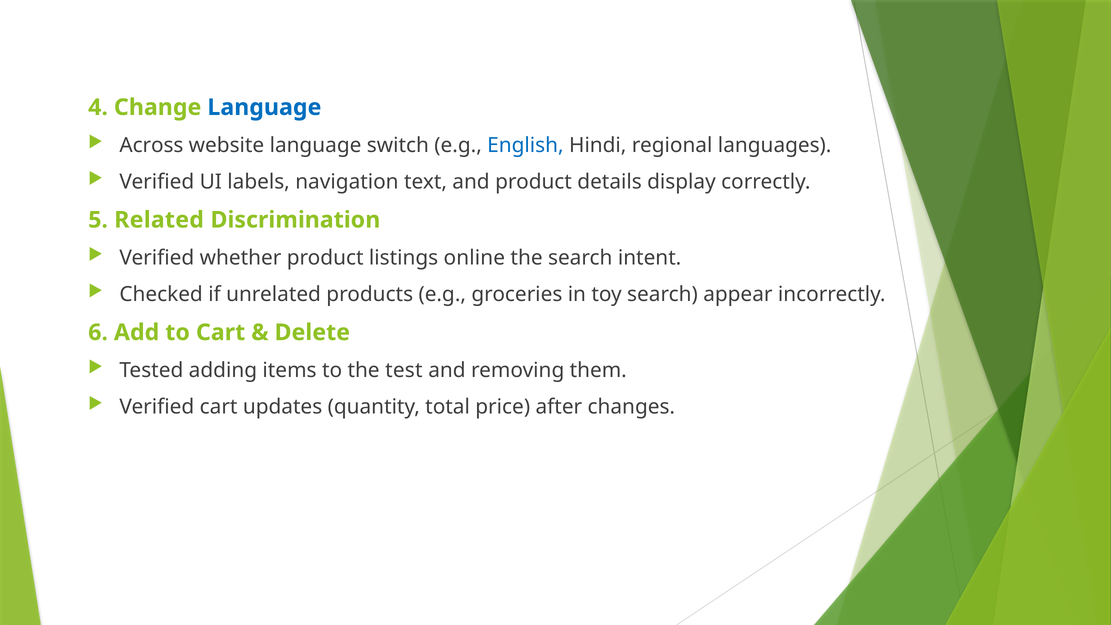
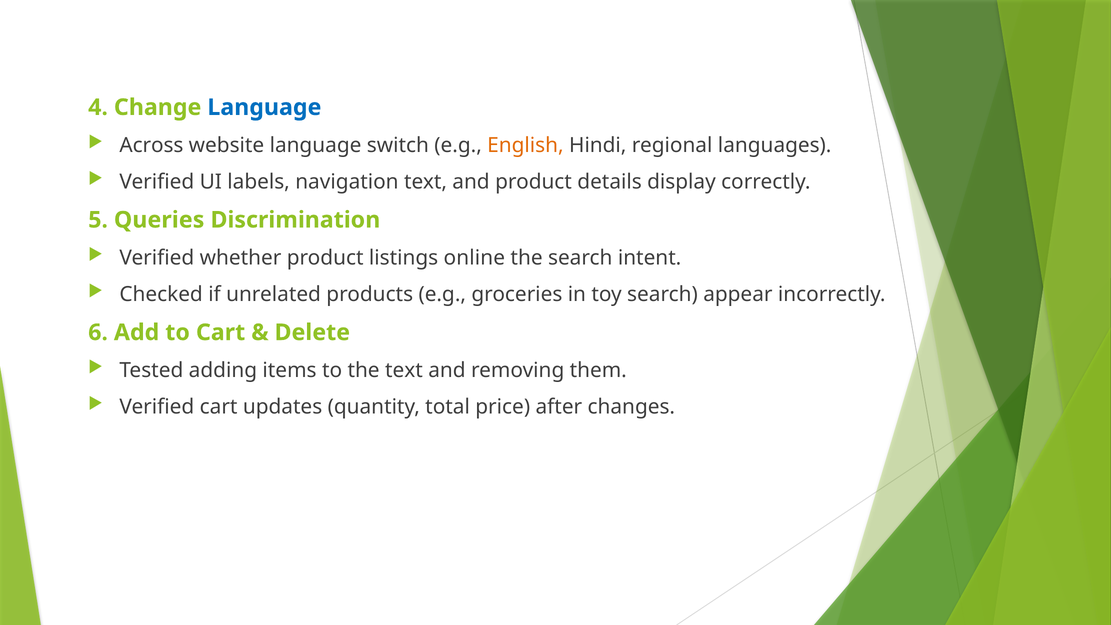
English colour: blue -> orange (525, 145)
Related: Related -> Queries (159, 220)
the test: test -> text (404, 370)
